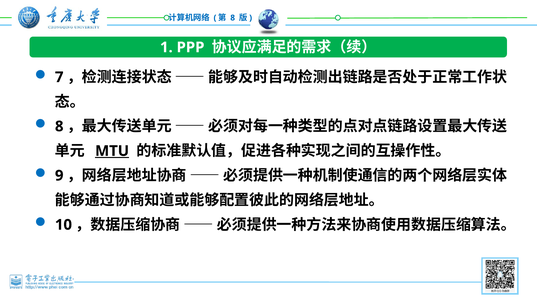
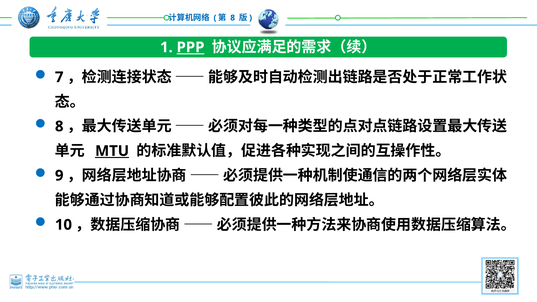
PPP underline: none -> present (191, 47)
